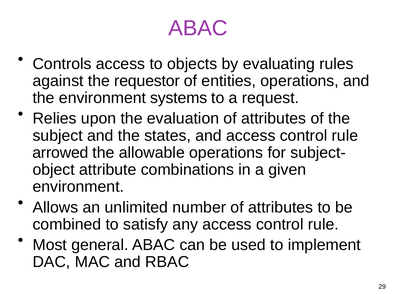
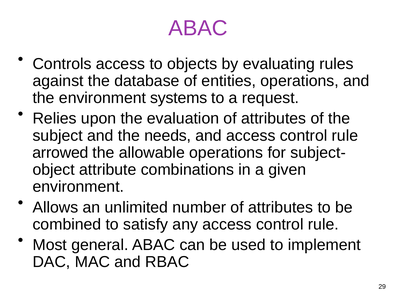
requestor: requestor -> database (147, 81)
states: states -> needs (168, 136)
